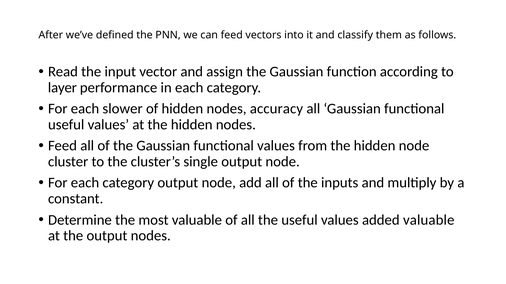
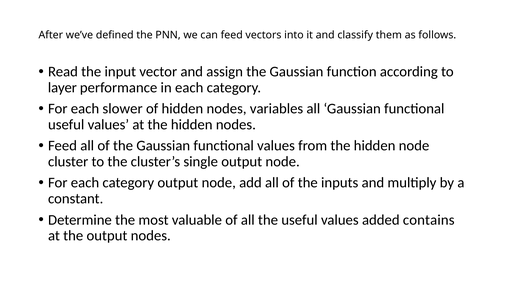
accuracy: accuracy -> variables (277, 109)
added valuable: valuable -> contains (429, 220)
